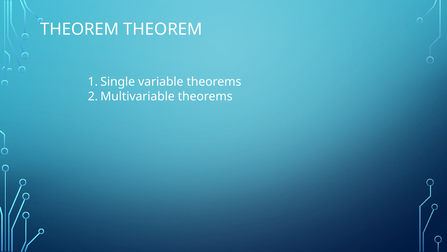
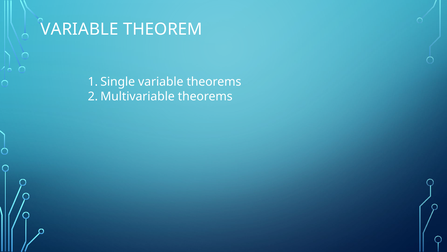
THEOREM: THEOREM -> VARIABLE (80, 29)
